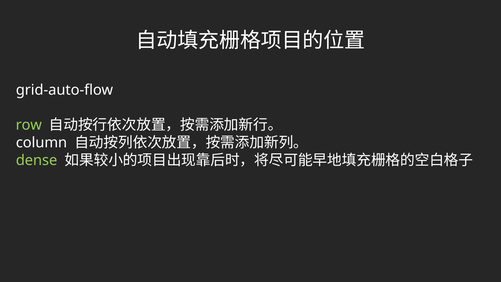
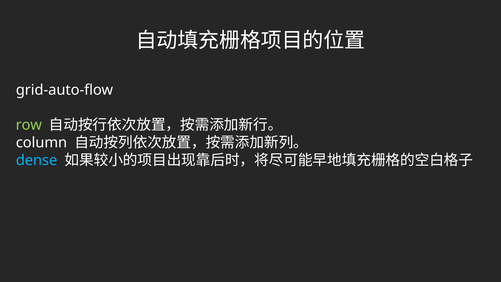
dense colour: light green -> light blue (37, 160)
